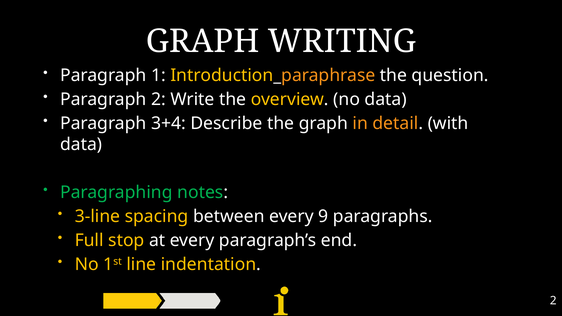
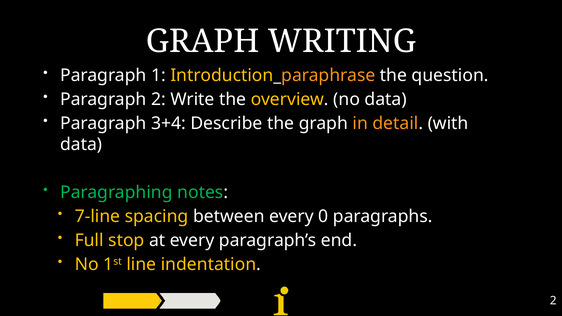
3-line: 3-line -> 7-line (97, 216)
9: 9 -> 0 (323, 216)
